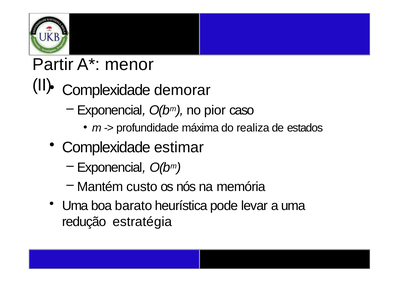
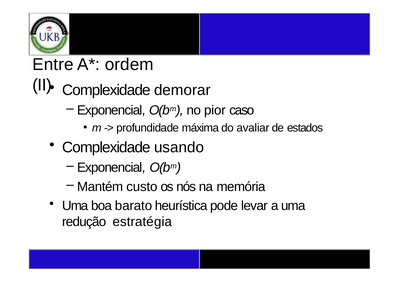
Partir: Partir -> Entre (53, 64)
menor: menor -> ordem (129, 64)
realiza: realiza -> avaliar (253, 128)
estimar: estimar -> usando (179, 147)
